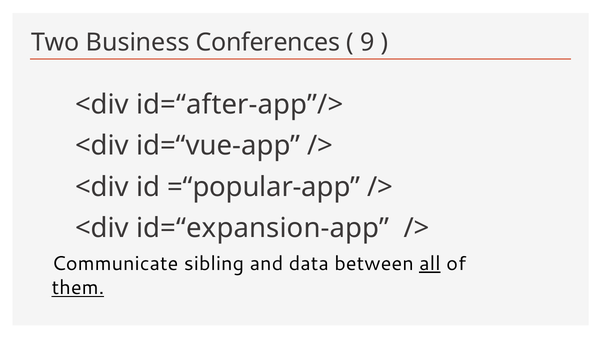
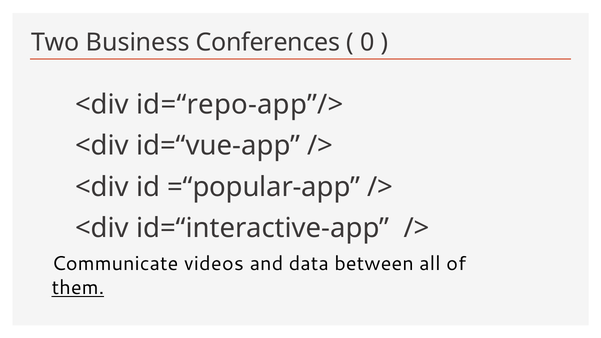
9: 9 -> 0 (367, 42)
id=“after-app”/>: id=“after-app”/> -> id=“repo-app”/> (240, 105)
id=“expansion-app: id=“expansion-app -> id=“interactive-app (263, 228)
sibling: sibling -> videos (214, 264)
all underline: present -> none (430, 264)
